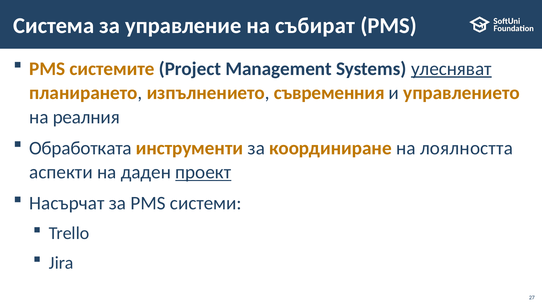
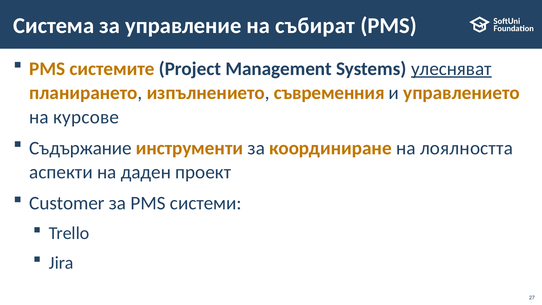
реалния: реалния -> курсове (86, 117)
Обработката: Обработката -> Съдържание (80, 148)
проект underline: present -> none (203, 172)
Насърчат: Насърчат -> Customer (67, 203)
